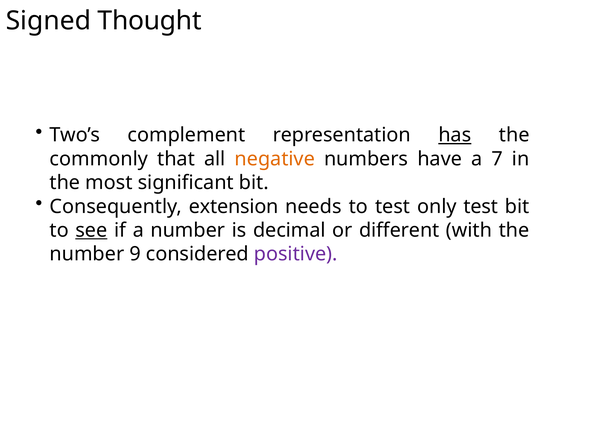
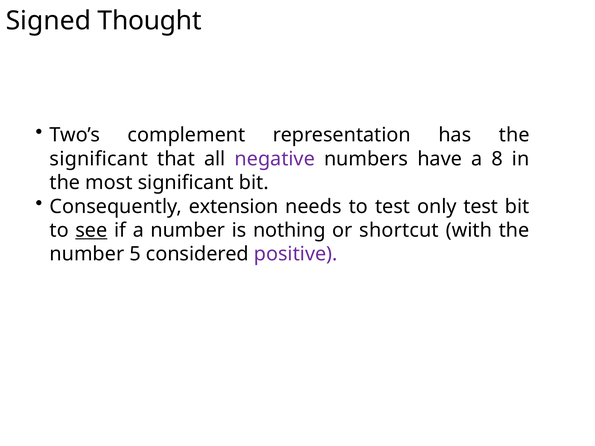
has underline: present -> none (455, 135)
commonly: commonly -> significant (99, 159)
negative colour: orange -> purple (275, 159)
7: 7 -> 8 (497, 159)
decimal: decimal -> nothing (289, 230)
different: different -> shortcut (399, 230)
9: 9 -> 5 (135, 254)
